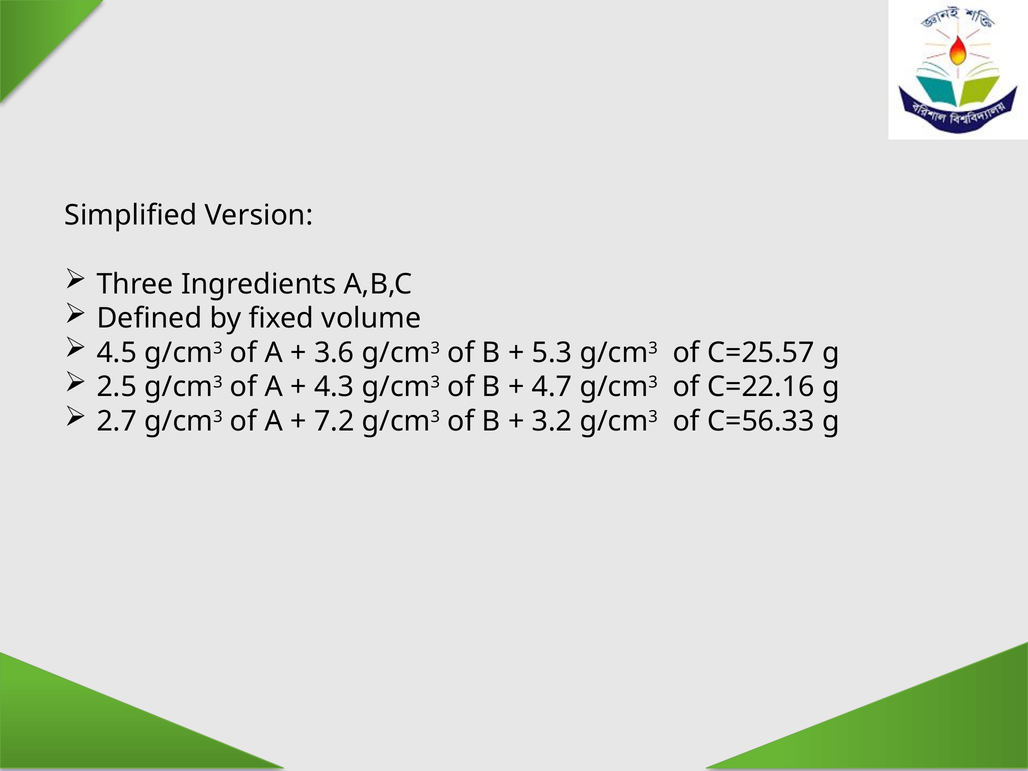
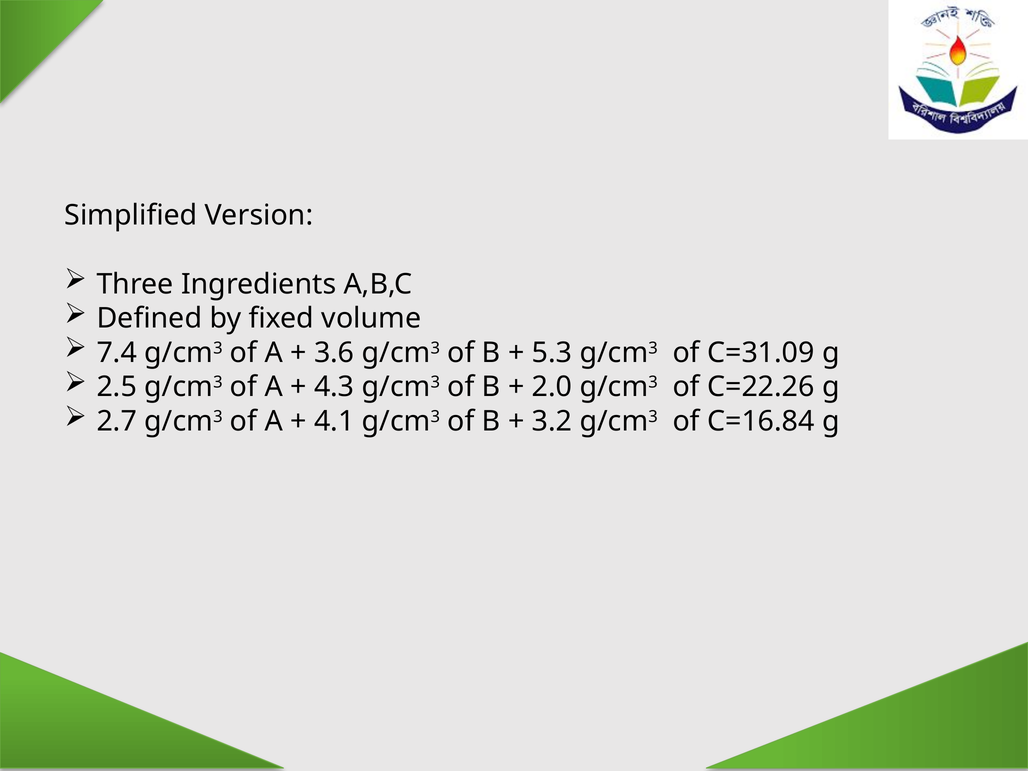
4.5: 4.5 -> 7.4 (117, 353)
C=25.57: C=25.57 -> C=31.09 (761, 353)
4.7: 4.7 -> 2.0 (552, 387)
C=22.16: C=22.16 -> C=22.26 (761, 387)
7.2: 7.2 -> 4.1 (334, 421)
C=56.33: C=56.33 -> C=16.84 (761, 421)
